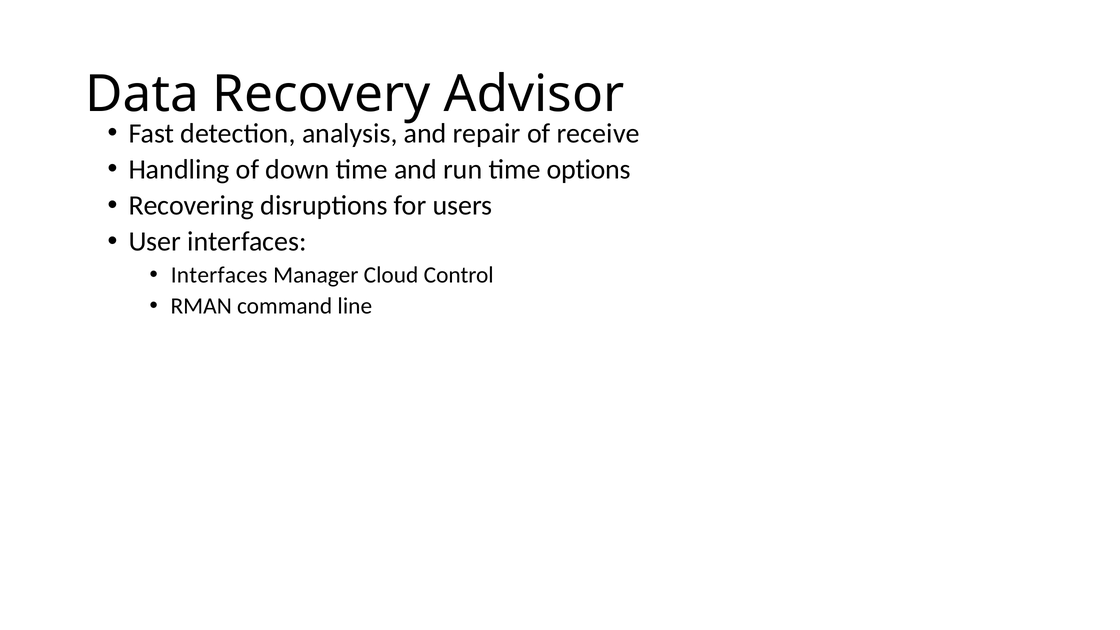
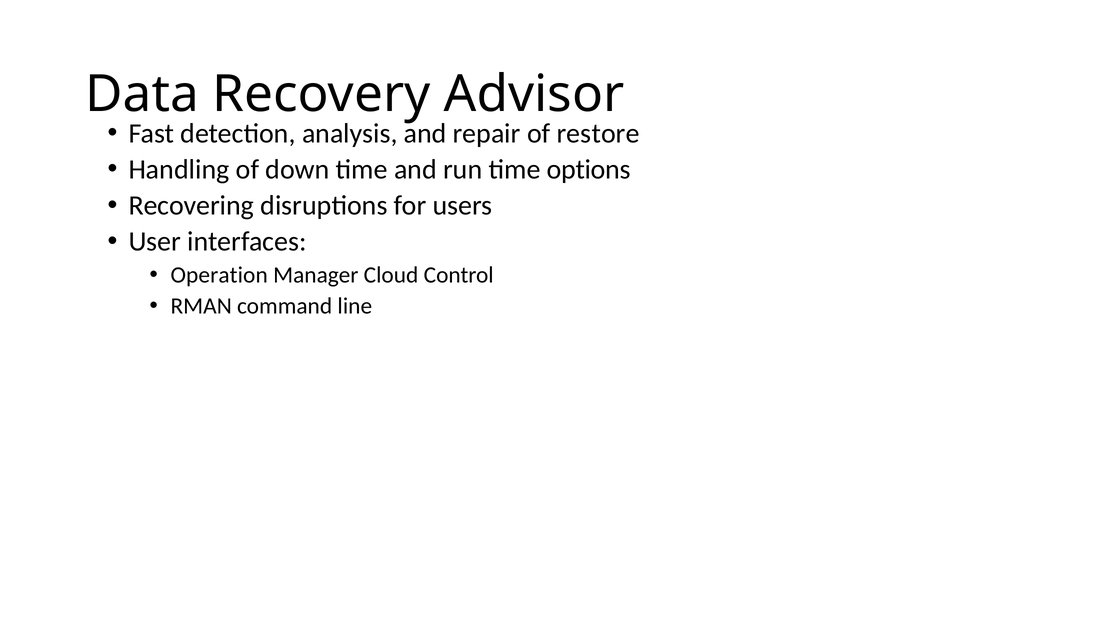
receive: receive -> restore (598, 133)
Interfaces: Interfaces -> Operation (219, 275)
